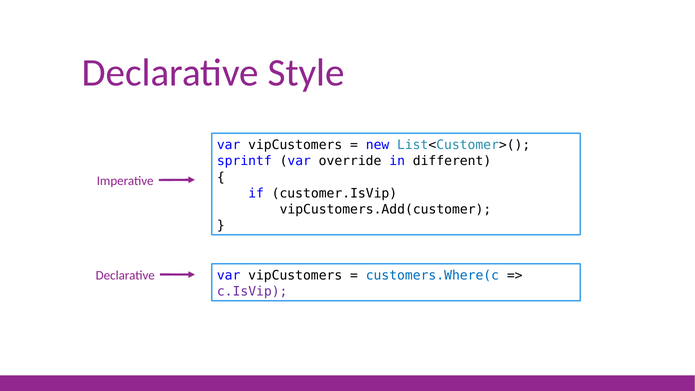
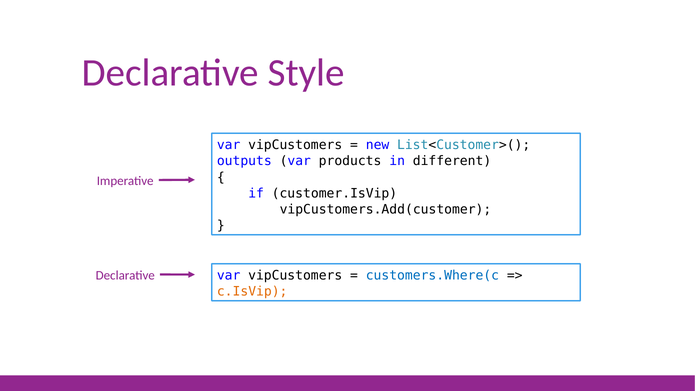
sprintf: sprintf -> outputs (244, 161)
override: override -> products (350, 161)
c.IsVip colour: purple -> orange (252, 291)
